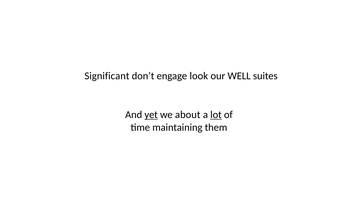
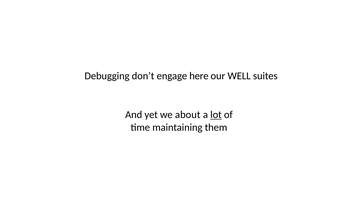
Significant: Significant -> Debugging (107, 76)
look: look -> here (199, 76)
yet underline: present -> none (151, 114)
